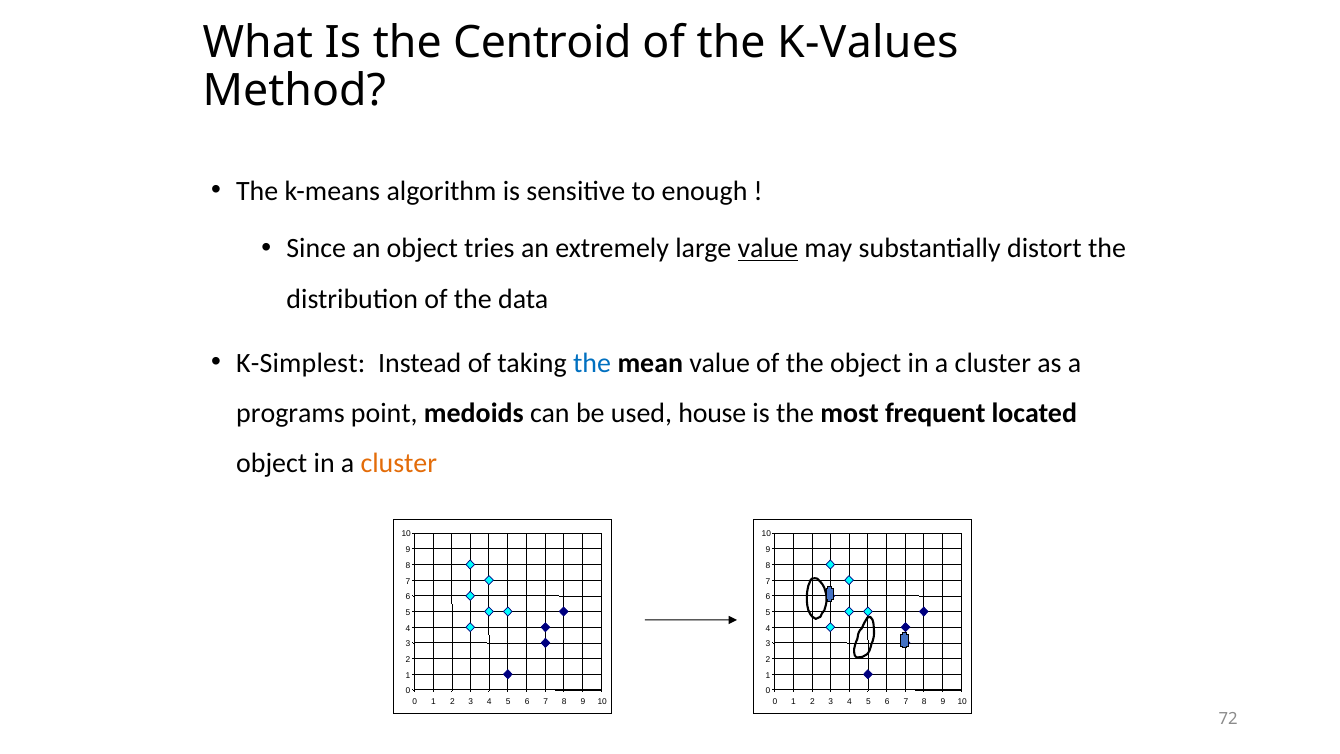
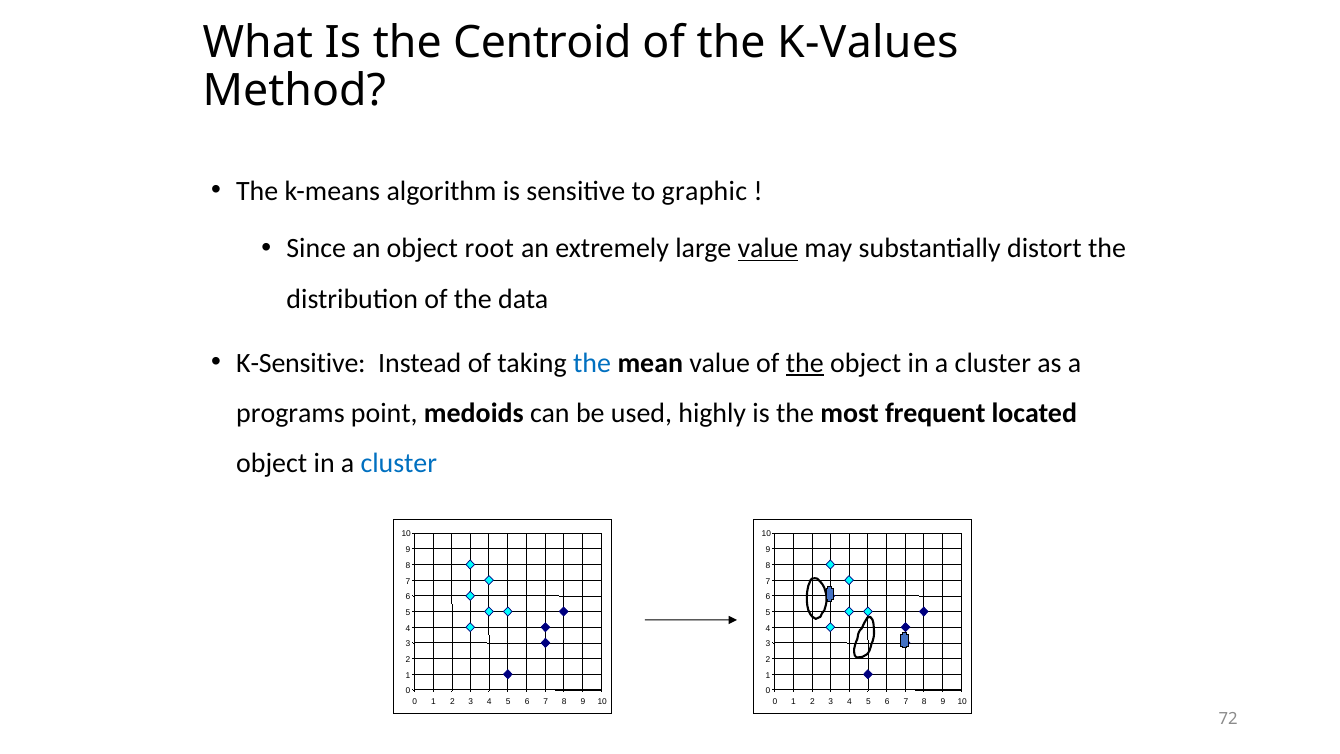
enough: enough -> graphic (704, 191)
tries: tries -> root (489, 248)
K-Simplest: K-Simplest -> K-Sensitive (301, 363)
the underline: none -> present (805, 363)
house: house -> highly (712, 413)
cluster colour: orange -> blue (399, 463)
